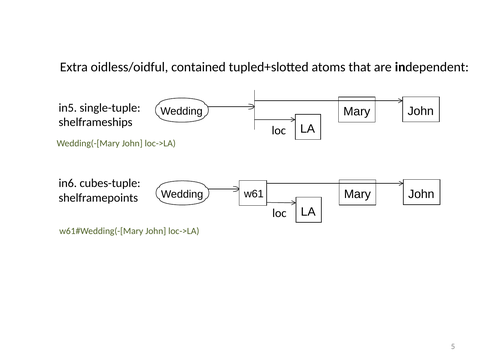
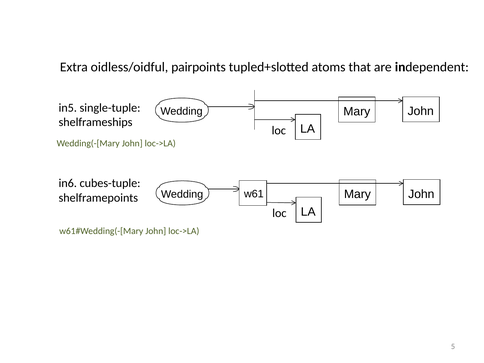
contained: contained -> pairpoints (199, 67)
